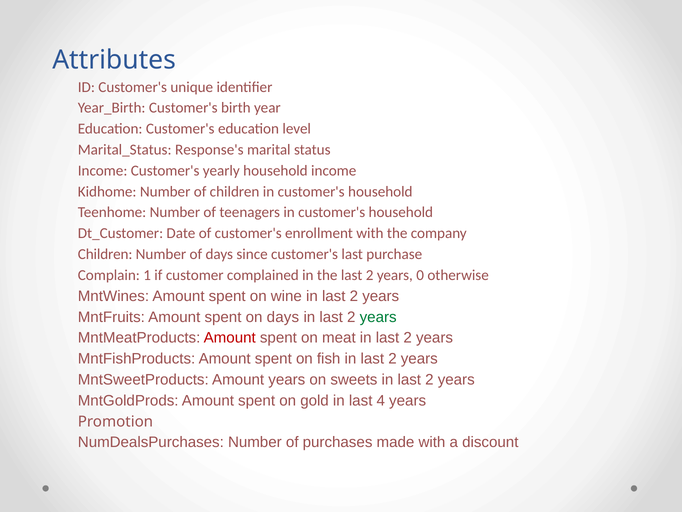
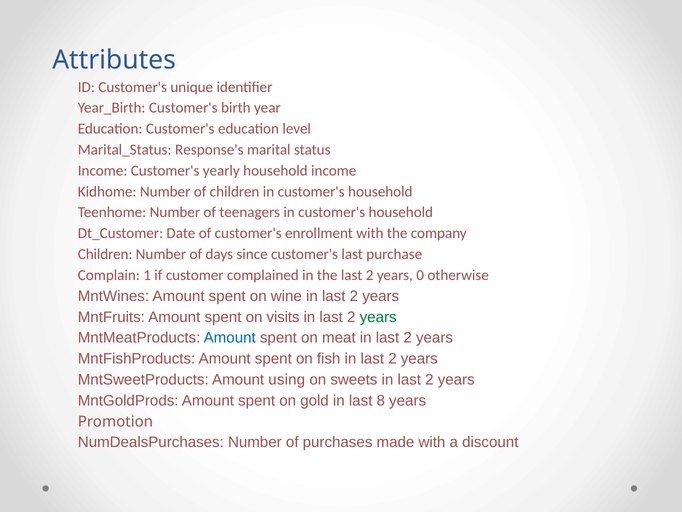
on days: days -> visits (283, 317)
Amount colour: red -> blue (230, 338)
Amount years: years -> using (287, 379)
4: 4 -> 8 (381, 400)
